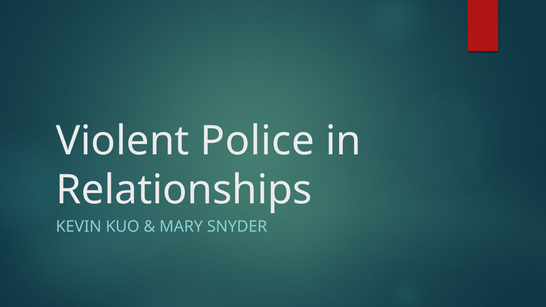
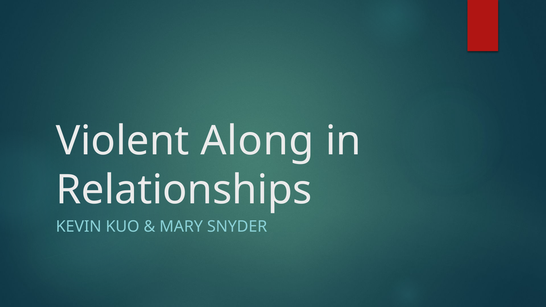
Police: Police -> Along (257, 141)
